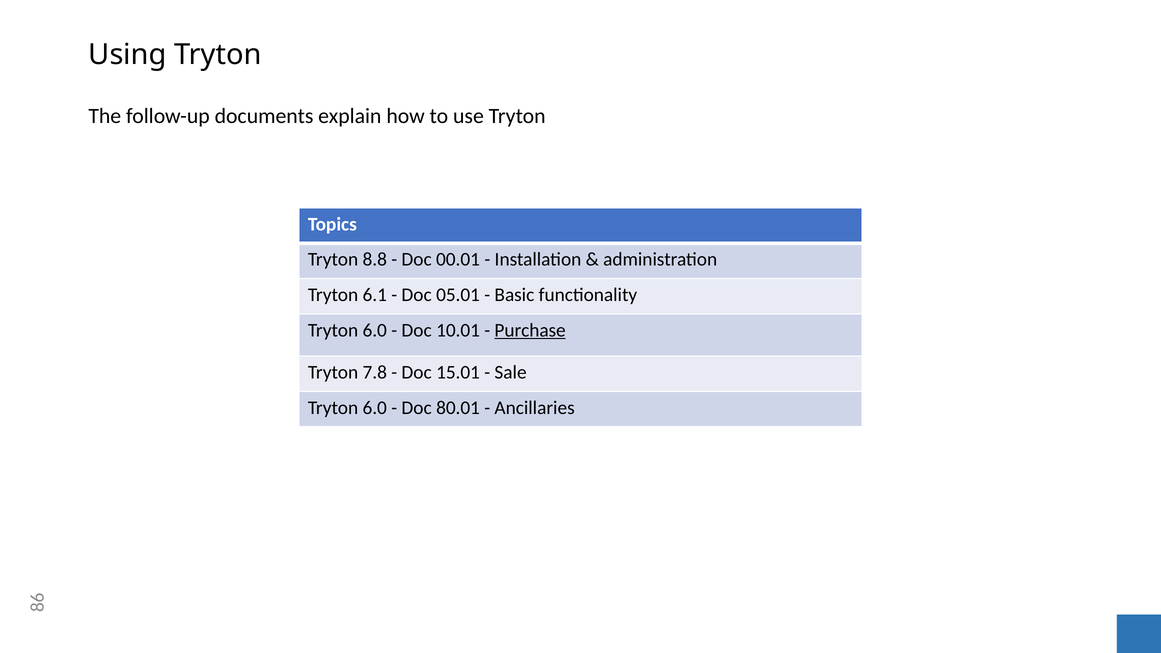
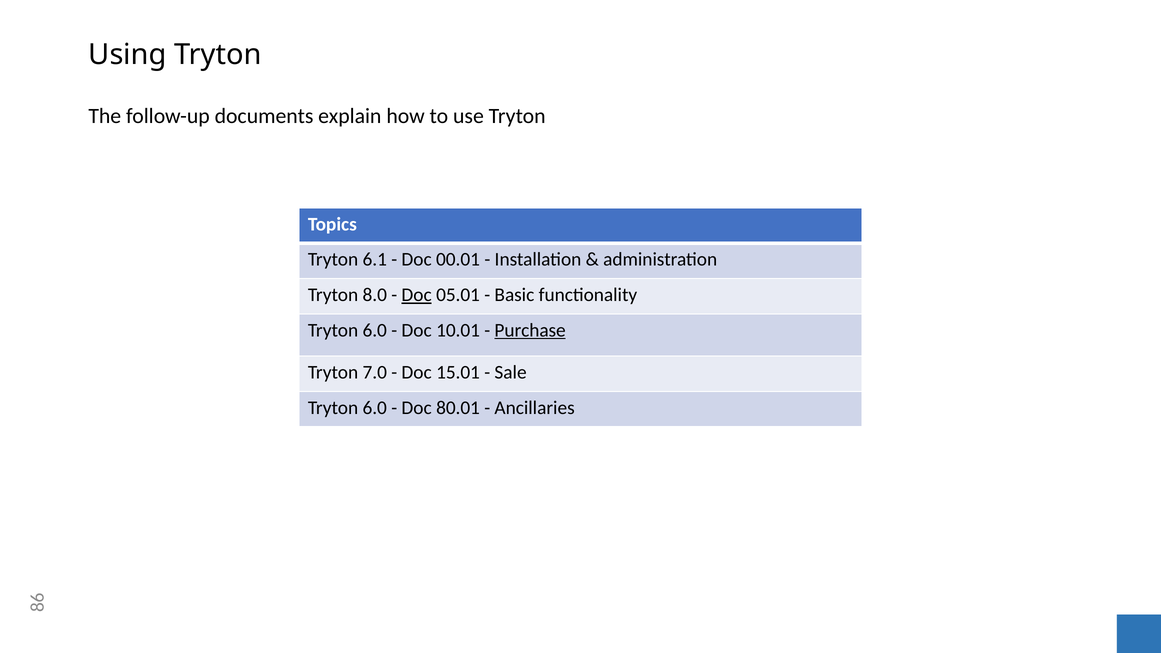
8.8: 8.8 -> 6.1 (375, 260)
6.1: 6.1 -> 8.0 (375, 295)
Doc underline: none -> present (417, 295)
7.8: 7.8 -> 7.0 (375, 372)
